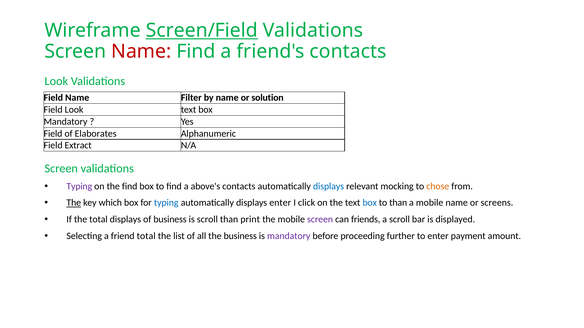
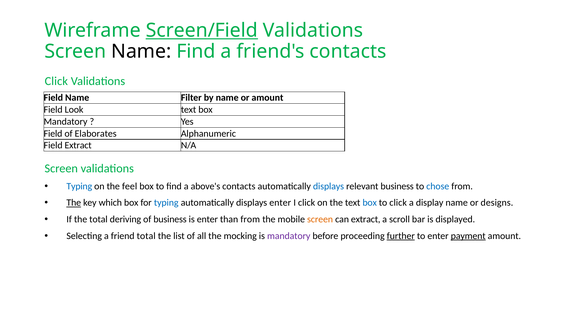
Name colour: red -> black (141, 51)
Look: Look -> Click (56, 81)
or solution: solution -> amount (267, 98)
Typing colour: purple -> blue (79, 187)
the find: find -> feel (130, 187)
relevant mocking: mocking -> business (397, 187)
chose colour: orange -> blue (438, 187)
to than: than -> click (398, 203)
a mobile: mobile -> display (430, 203)
screens: screens -> designs (497, 203)
total displays: displays -> deriving (125, 220)
is scroll: scroll -> enter (207, 220)
than print: print -> from (250, 220)
screen colour: purple -> orange (320, 220)
can friends: friends -> extract (366, 220)
the business: business -> mocking (240, 236)
further underline: none -> present (401, 236)
payment underline: none -> present (468, 236)
